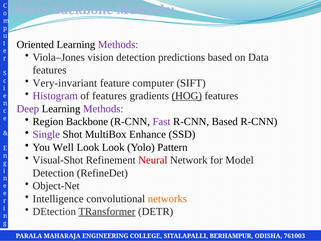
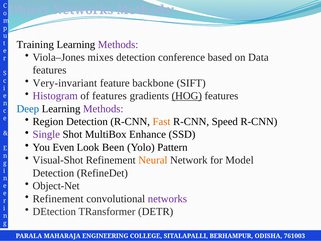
Object Backbone: Backbone -> Networks (83, 10)
Oriented: Oriented -> Training (35, 44)
vision: vision -> mixes (100, 57)
predictions: predictions -> conference (182, 57)
computer: computer -> backbone (153, 83)
Deep colour: purple -> blue (28, 109)
Region Backbone: Backbone -> Detection (87, 121)
Fast colour: purple -> orange (162, 121)
R-CNN Based: Based -> Speed (225, 121)
Well: Well -> Even (63, 147)
Look Look: Look -> Been (113, 147)
Neural colour: red -> orange (153, 160)
Intelligence: Intelligence -> Refinement (58, 199)
networks colour: orange -> purple (167, 199)
TRansformer underline: present -> none (107, 211)
